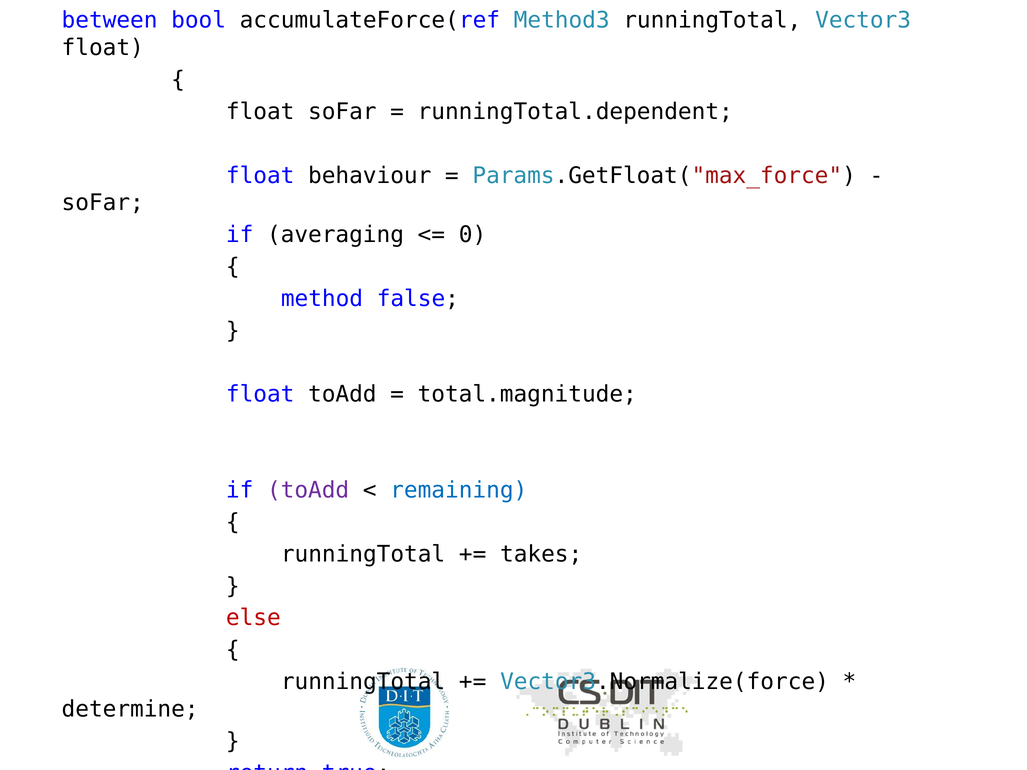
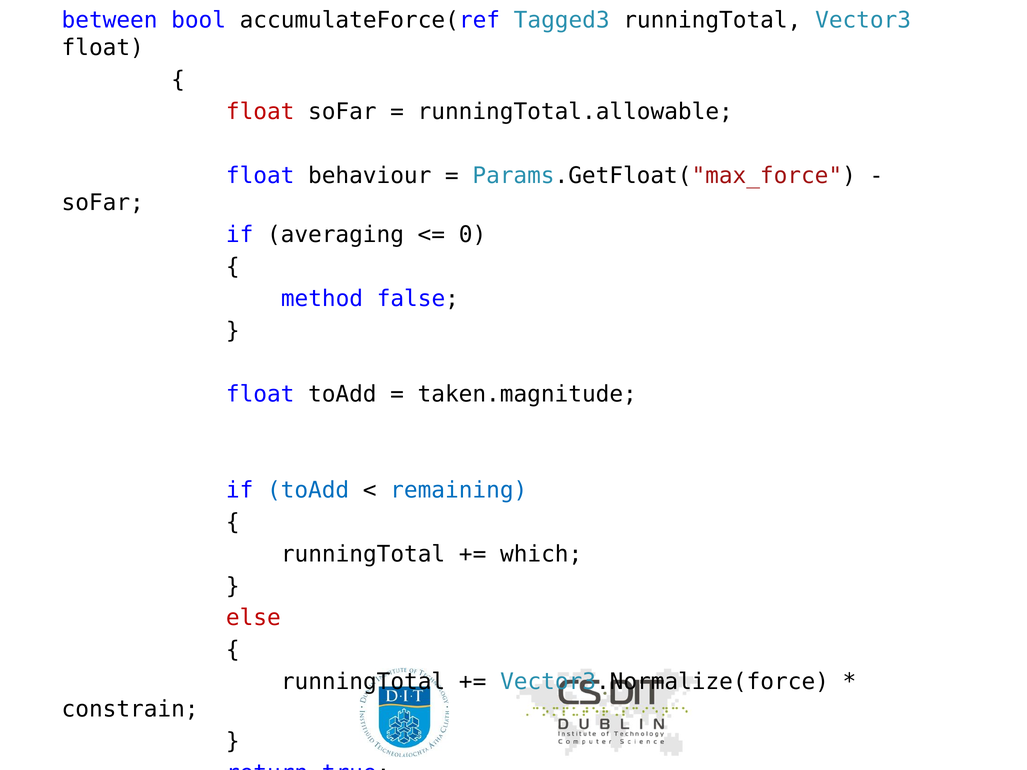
Method3: Method3 -> Tagged3 (562, 20)
float colour: black -> red (260, 112)
runningTotal.dependent: runningTotal.dependent -> runningTotal.allowable (575, 112)
total.magnitude: total.magnitude -> taken.magnitude (527, 395)
toAdd colour: purple -> blue (308, 490)
takes: takes -> which (541, 554)
determine: determine -> constrain (130, 709)
